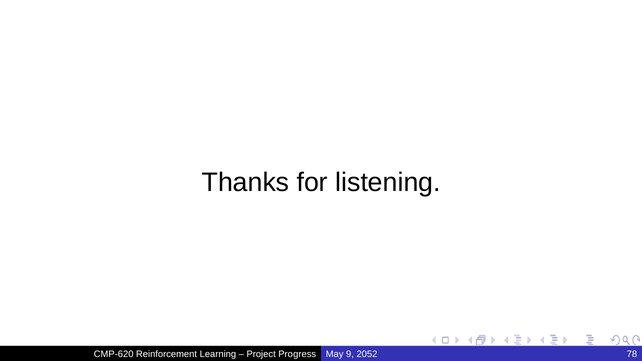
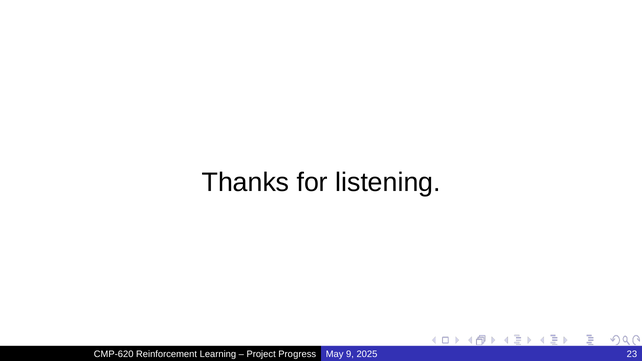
2052: 2052 -> 2025 (367, 354)
78: 78 -> 23 (632, 354)
